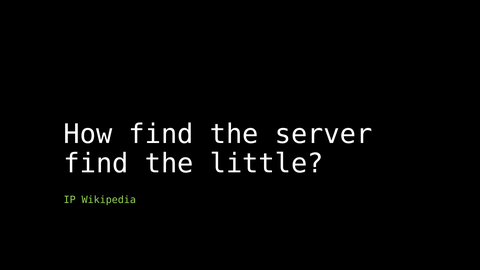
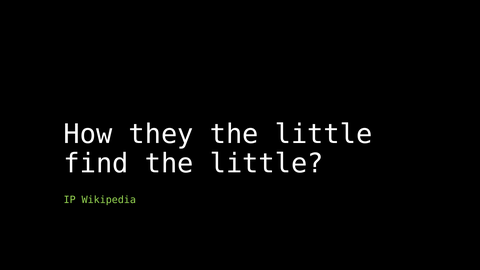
How find: find -> they (161, 134)
server: server -> little (324, 134)
